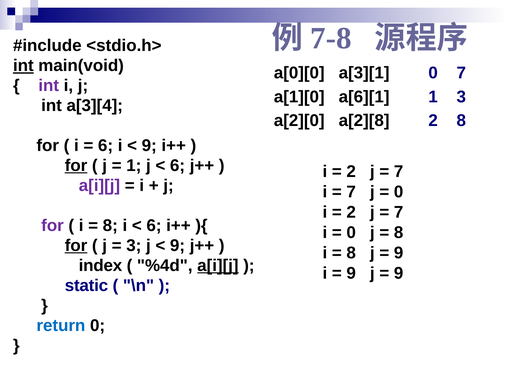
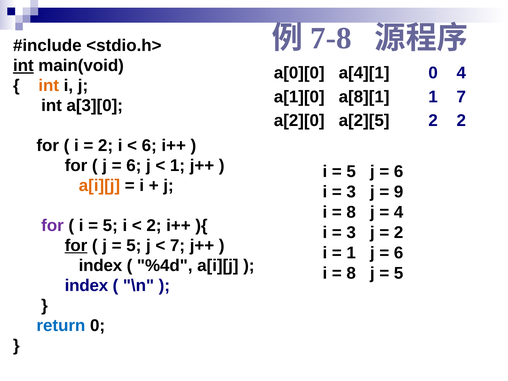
a[3][1: a[3][1 -> a[4][1 (364, 73)
0 7: 7 -> 4 (461, 73)
int colour: purple -> orange (49, 86)
a[6][1: a[6][1 -> a[8][1 (364, 97)
1 3: 3 -> 7 (461, 97)
a[3][4: a[3][4 -> a[3][0 (95, 106)
a[2][8: a[2][8 -> a[2][5 (364, 120)
2 8: 8 -> 2 (461, 120)
6: 6 -> 2 (106, 146)
9: 9 -> 6 (149, 146)
for underline: present -> none (76, 166)
1: 1 -> 6 (134, 166)
6: 6 -> 1 (178, 166)
2: 2 -> 5 (351, 171)
7: 7 -> 6 (399, 171)
a[i][j colour: purple -> orange (99, 186)
7: 7 -> 3 (351, 192)
0: 0 -> 9 (399, 192)
2: 2 -> 8 (351, 212)
7: 7 -> 4 (399, 212)
8: 8 -> 5 (110, 226)
6: 6 -> 2 (154, 226)
0: 0 -> 3 (351, 232)
8: 8 -> 2 (399, 232)
3: 3 -> 5 (134, 246)
9: 9 -> 7 (178, 246)
8: 8 -> 1 (351, 253)
9: 9 -> 6 (399, 253)
a[i][j underline: present -> none (218, 266)
9: 9 -> 8 (351, 273)
9: 9 -> 5 (399, 273)
static: static -> index (86, 285)
